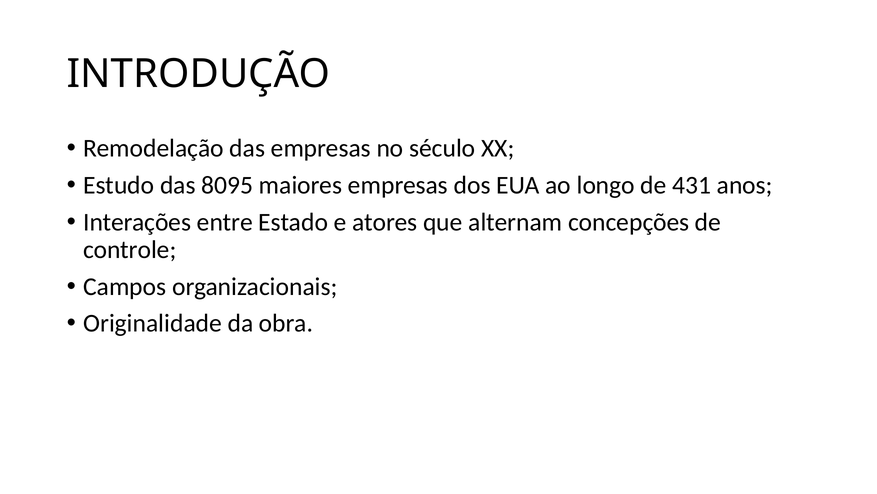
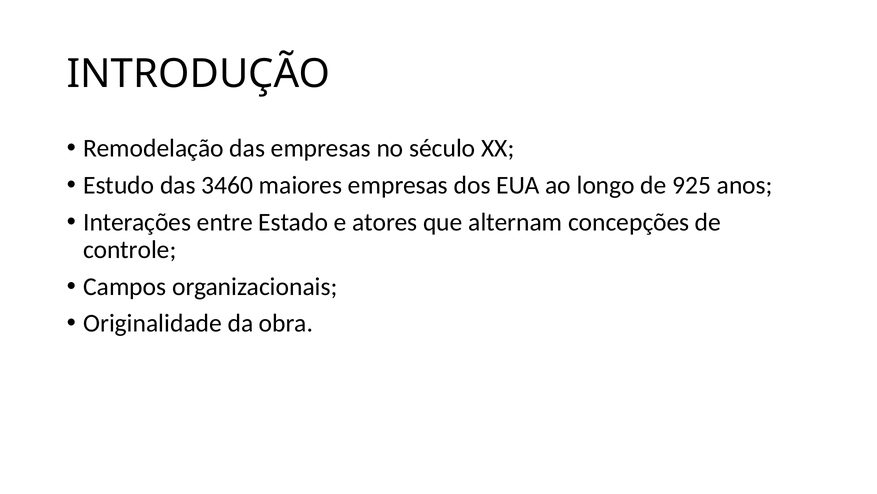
8095: 8095 -> 3460 (227, 185)
431: 431 -> 925 (692, 185)
